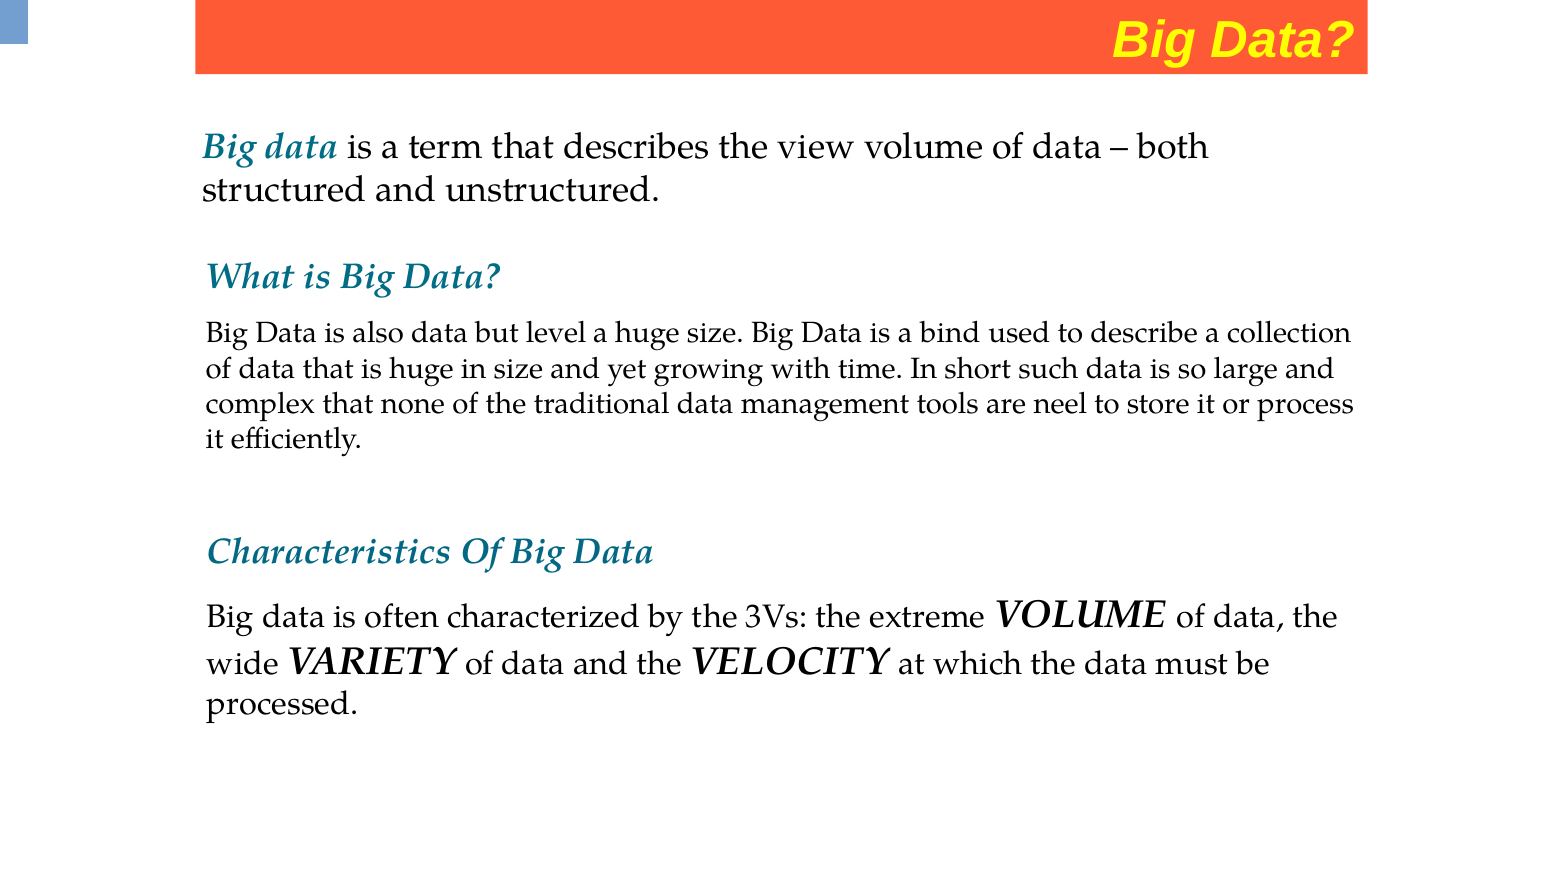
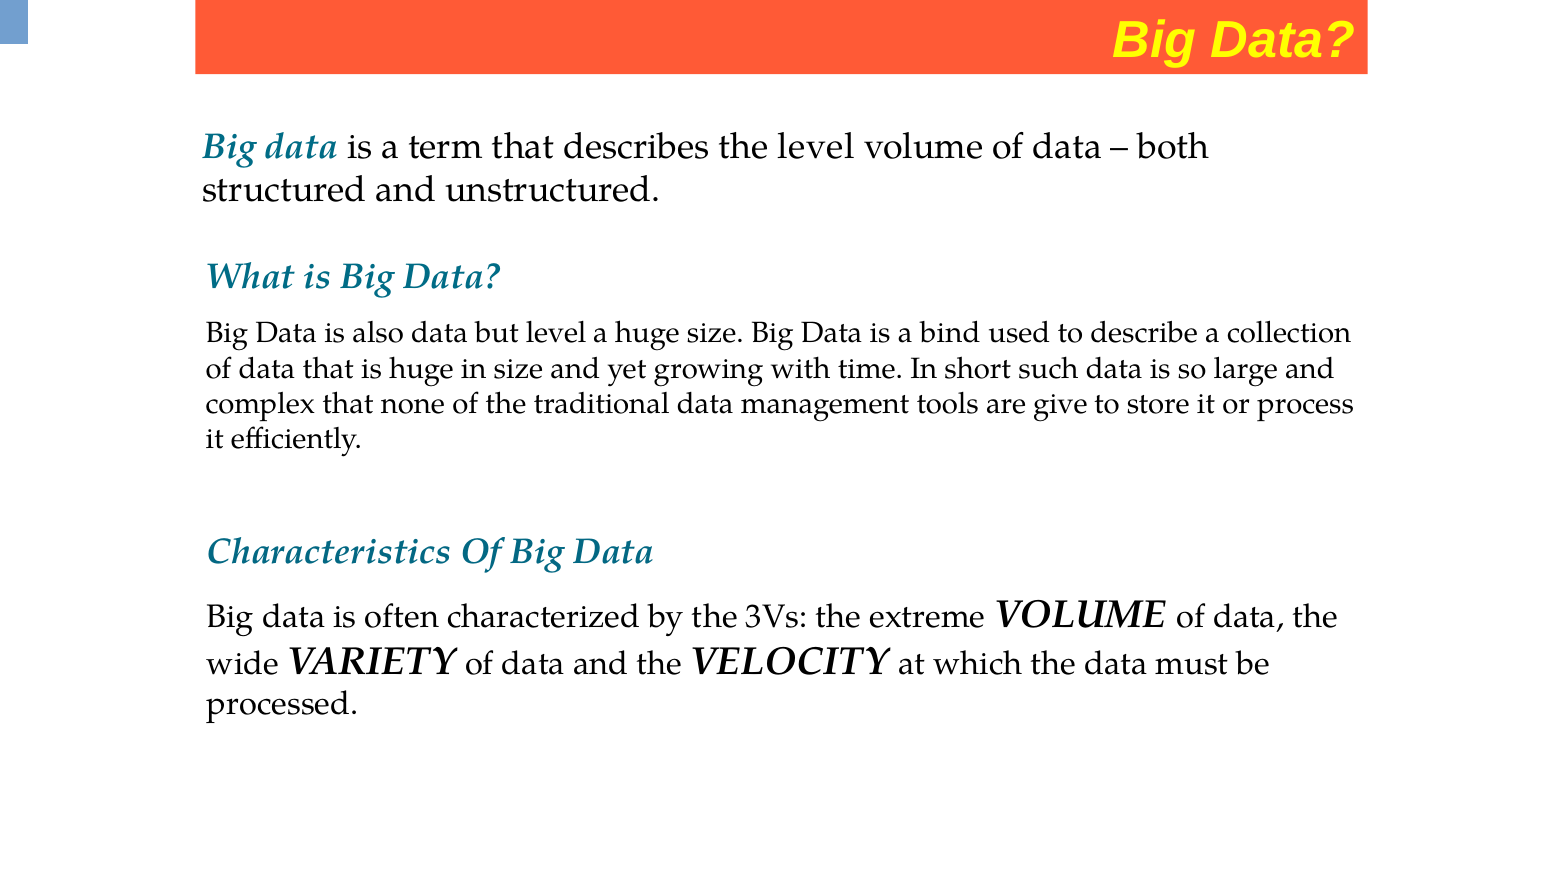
the view: view -> level (816, 146)
neel: neel -> give (1060, 404)
